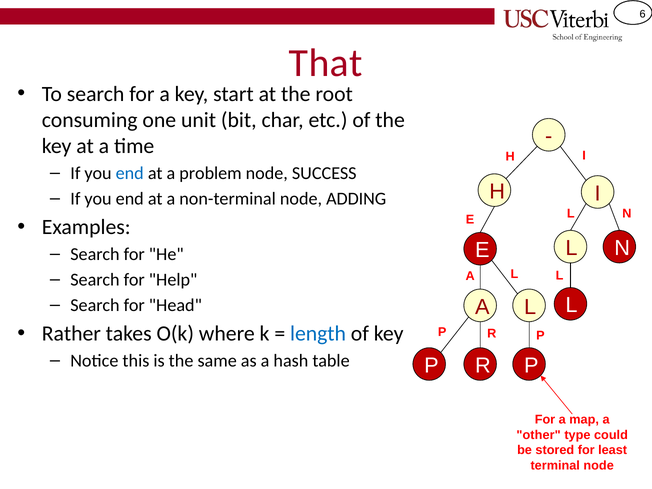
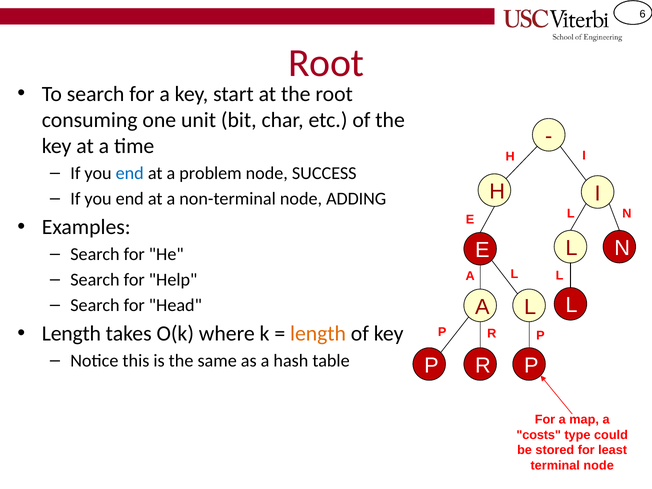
That: That -> Root (326, 63)
Rather: Rather -> Length (71, 334)
length colour: blue -> orange (318, 334)
other: other -> costs (539, 435)
